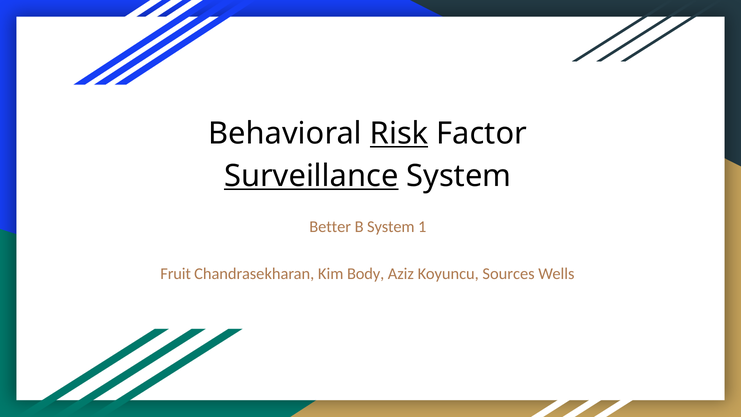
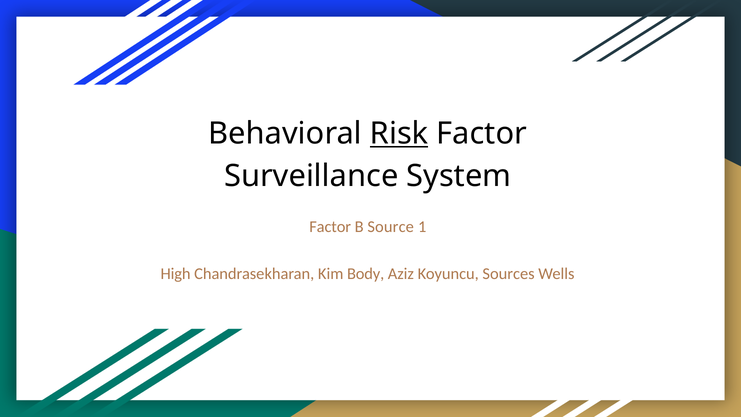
Surveillance underline: present -> none (311, 176)
Better: Better -> Factor (330, 227)
B System: System -> Source (391, 227)
Fruit: Fruit -> High (176, 274)
